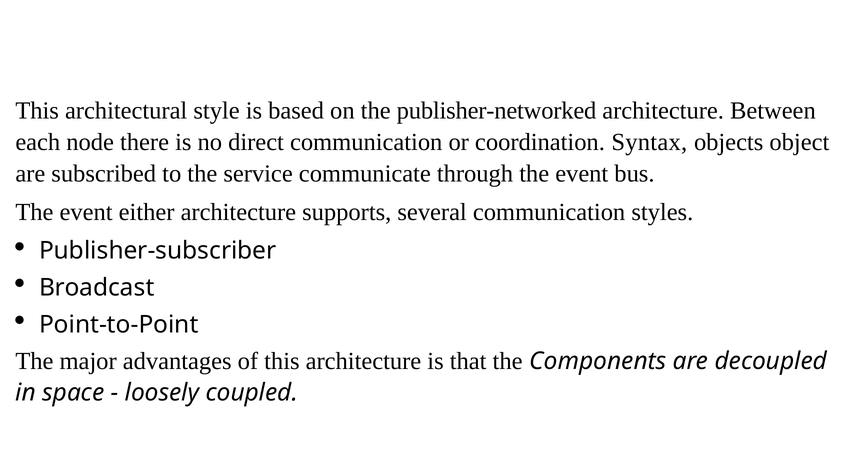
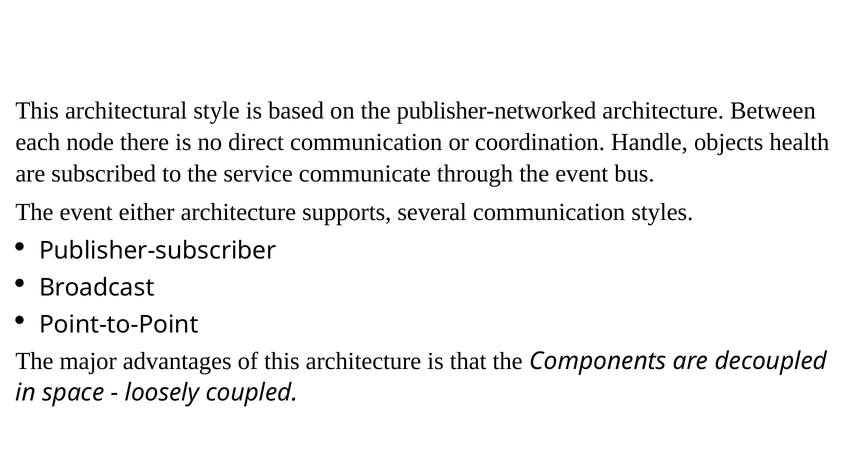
Syntax: Syntax -> Handle (649, 143)
object: object -> health (799, 143)
